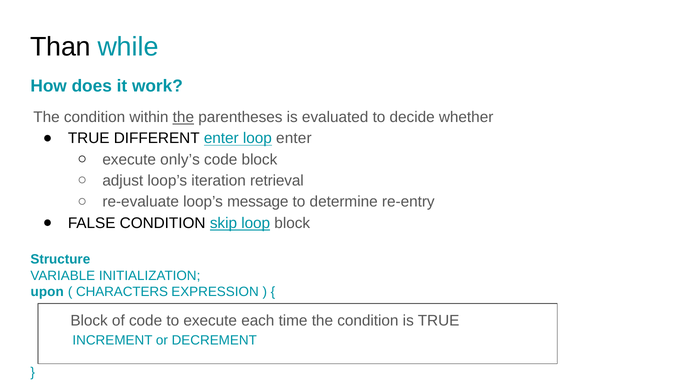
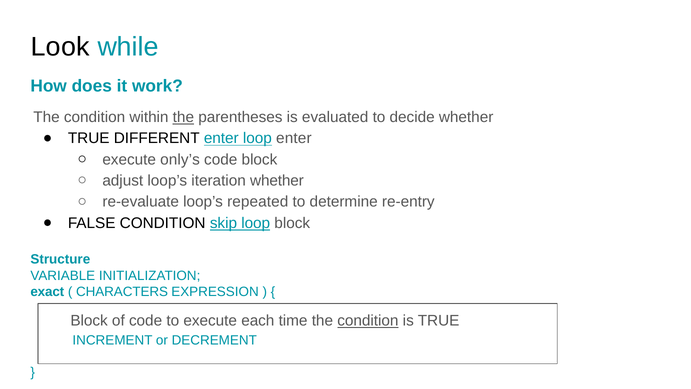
Than: Than -> Look (60, 47)
iteration retrieval: retrieval -> whether (277, 181)
message: message -> repeated (258, 202)
upon: upon -> exact (47, 292)
condition underline: none -> present (368, 320)
